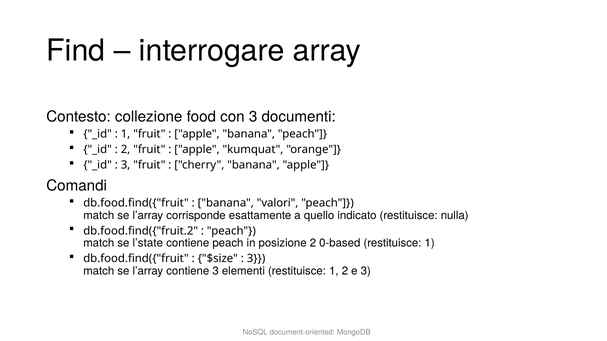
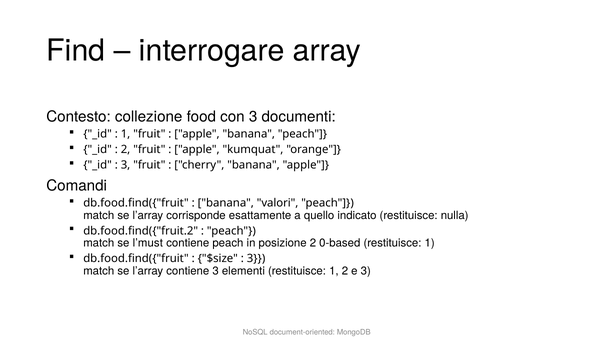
l’state: l’state -> l’must (148, 243)
